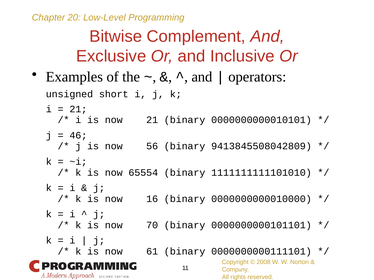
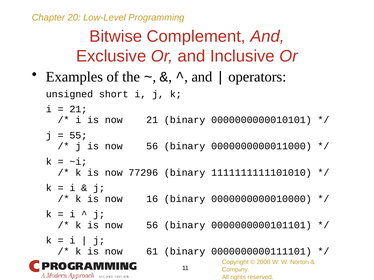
46: 46 -> 55 (78, 136)
9413845508042809: 9413845508042809 -> 0000000000011000 (261, 147)
65554: 65554 -> 77296 (143, 173)
k is now 70: 70 -> 56 (152, 225)
